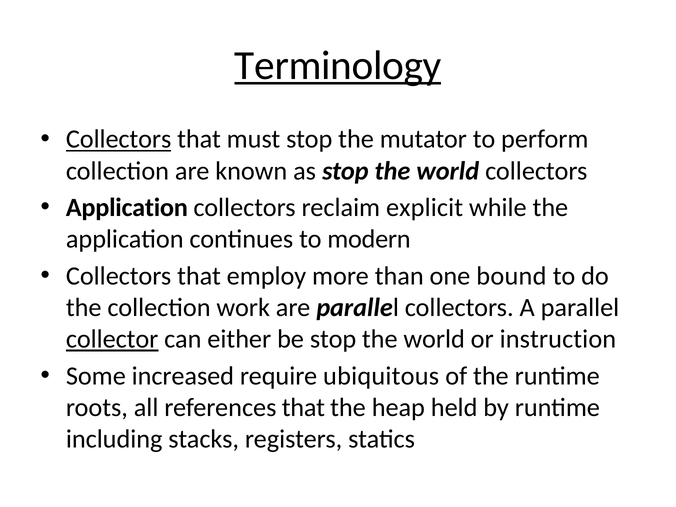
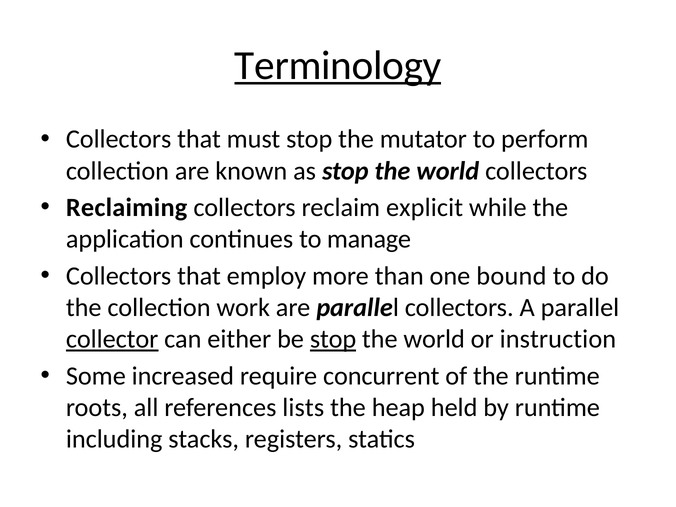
Collectors underline: present -> none (119, 139)
Application: Application -> Reclaiming (127, 208)
modern: modern -> manage (369, 239)
stop underline: none -> present (333, 339)
ubiquitous: ubiquitous -> concurrent (381, 376)
references that: that -> lists (303, 408)
